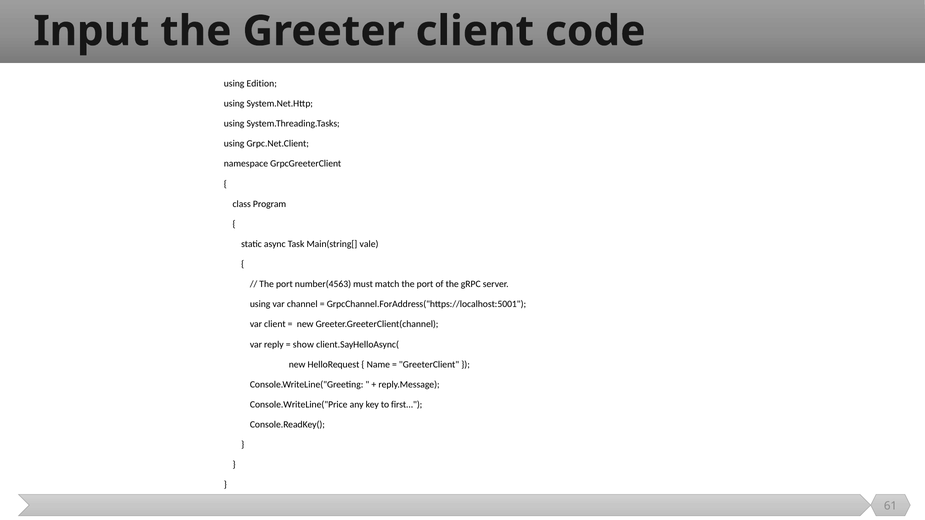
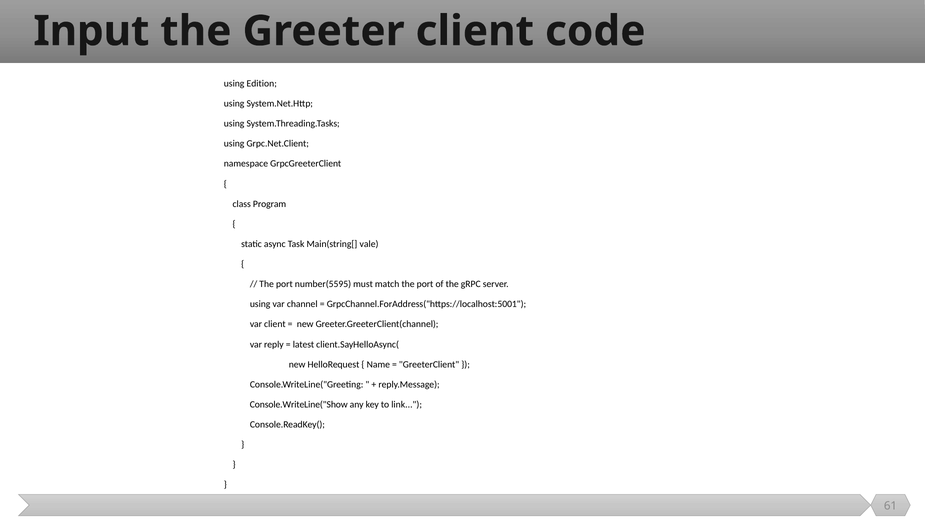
number(4563: number(4563 -> number(5595 (323, 284)
show: show -> latest (303, 345)
Console.WriteLine("Price: Console.WriteLine("Price -> Console.WriteLine("Show (299, 405)
first: first -> link (407, 405)
